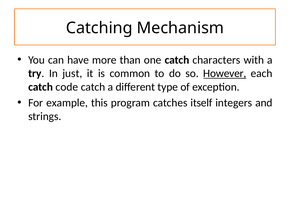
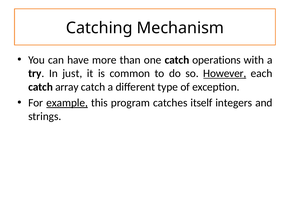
characters: characters -> operations (216, 60)
code: code -> array (67, 87)
example underline: none -> present (67, 103)
